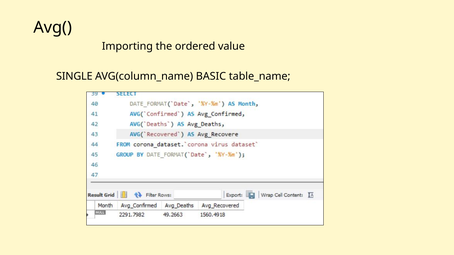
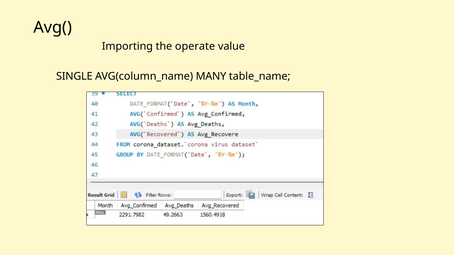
ordered: ordered -> operate (195, 46)
BASIC: BASIC -> MANY (211, 76)
